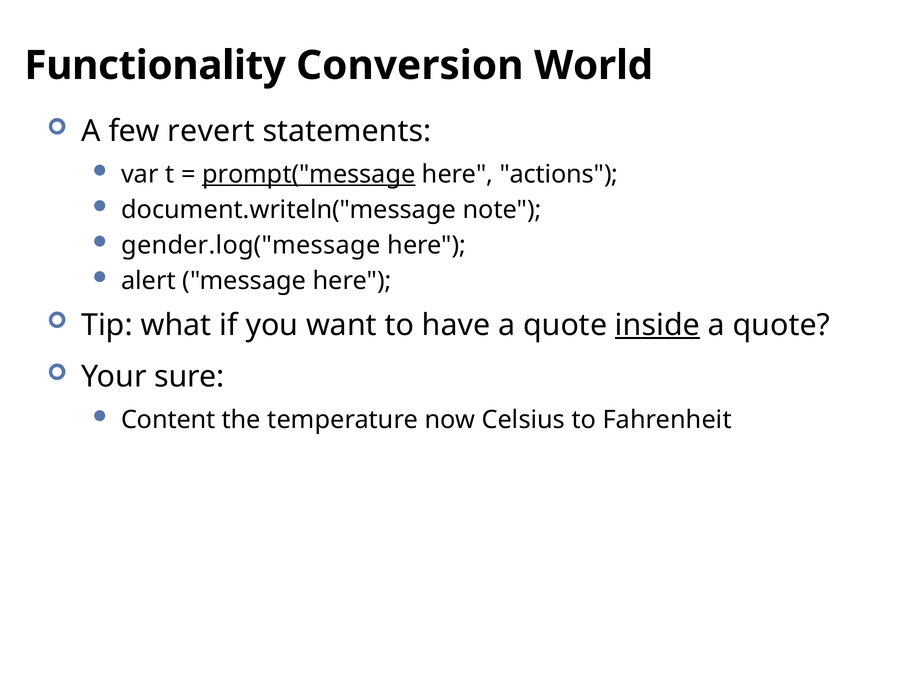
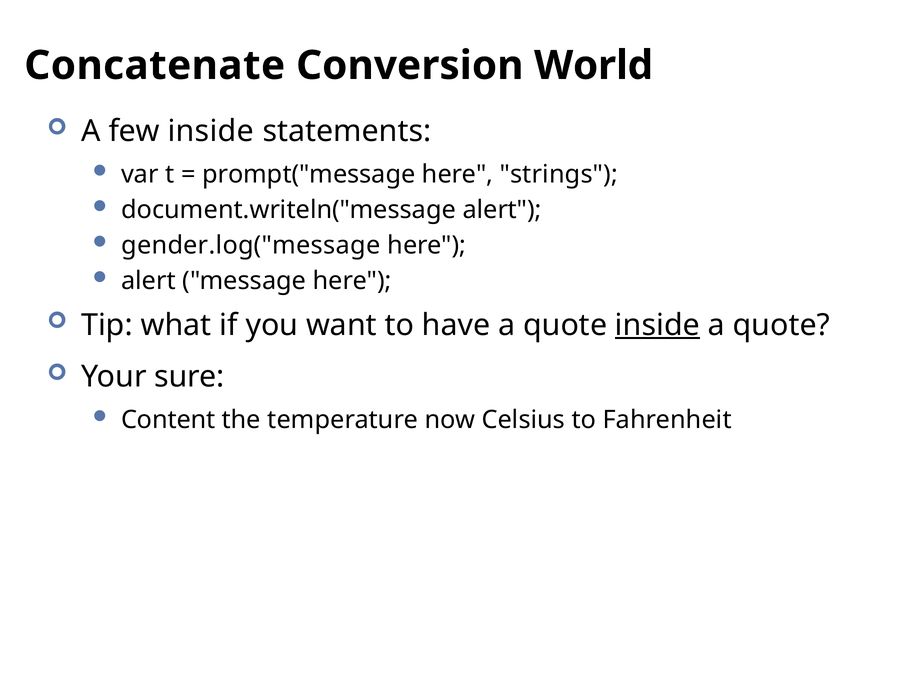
Functionality: Functionality -> Concatenate (155, 66)
few revert: revert -> inside (211, 131)
prompt("message underline: present -> none (309, 175)
actions: actions -> strings (559, 175)
document.writeln("message note: note -> alert (502, 210)
